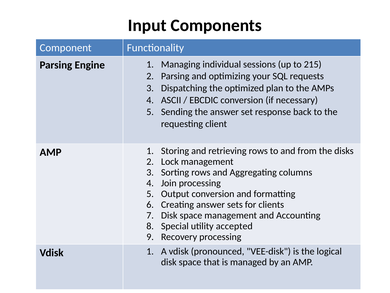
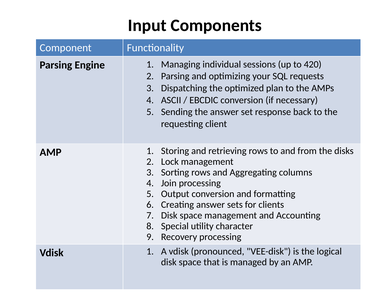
215: 215 -> 420 (313, 64)
accepted: accepted -> character (234, 226)
